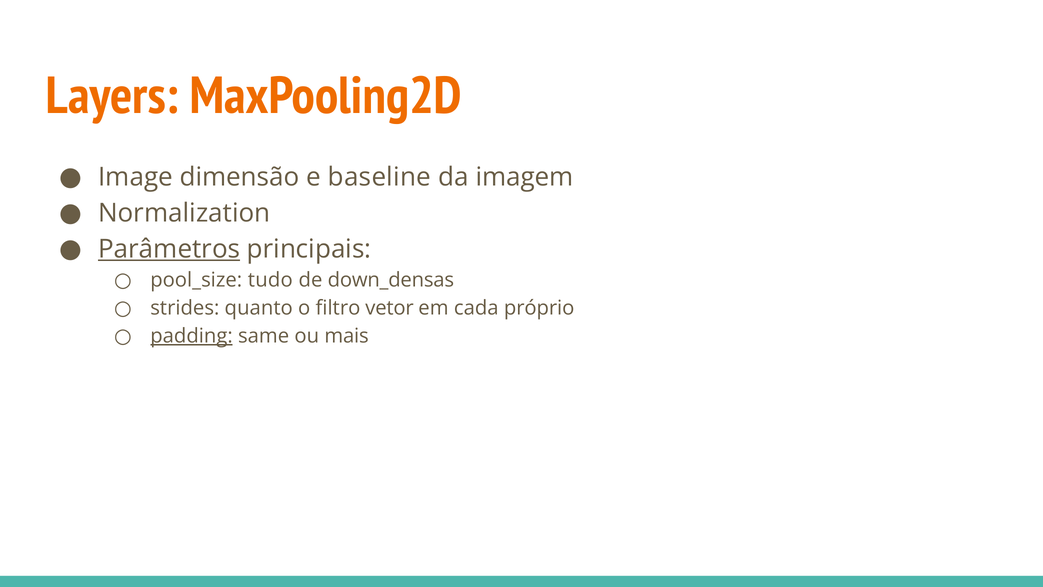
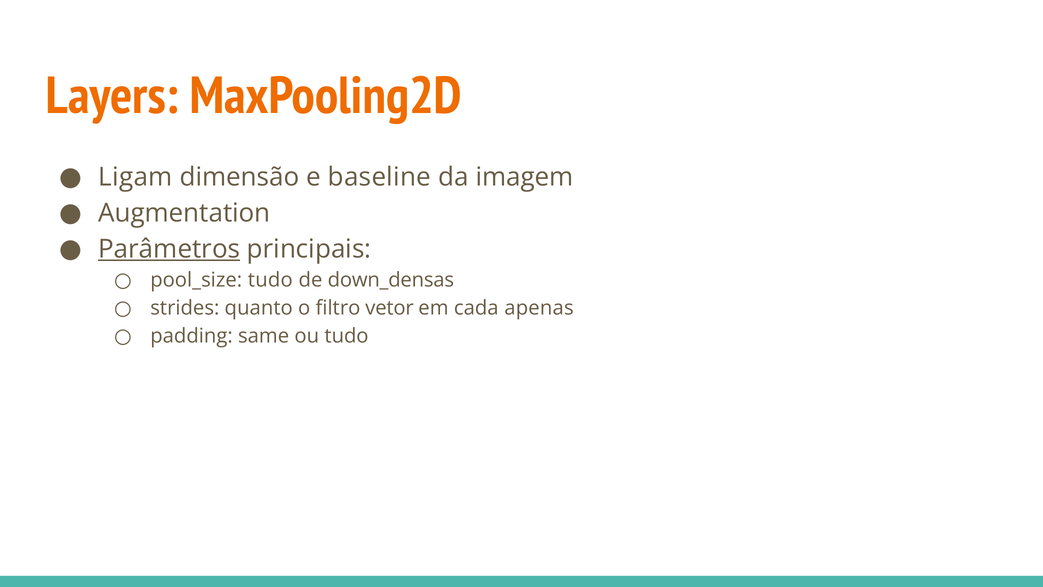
Image: Image -> Ligam (135, 177)
Normalization: Normalization -> Augmentation (184, 213)
próprio: próprio -> apenas (539, 308)
padding underline: present -> none (192, 336)
ou mais: mais -> tudo (347, 336)
